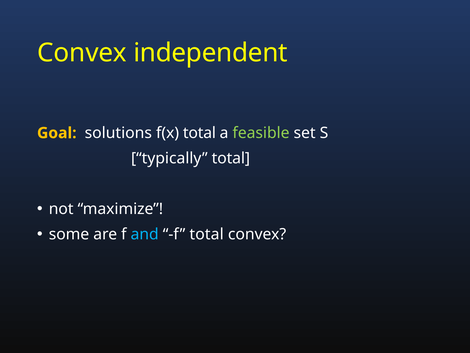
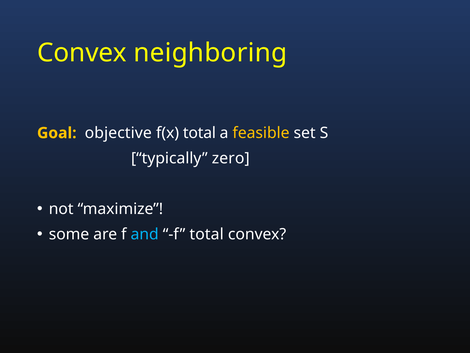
independent: independent -> neighboring (210, 53)
solutions: solutions -> objective (118, 133)
feasible colour: light green -> yellow (261, 133)
typically total: total -> zero (231, 158)
